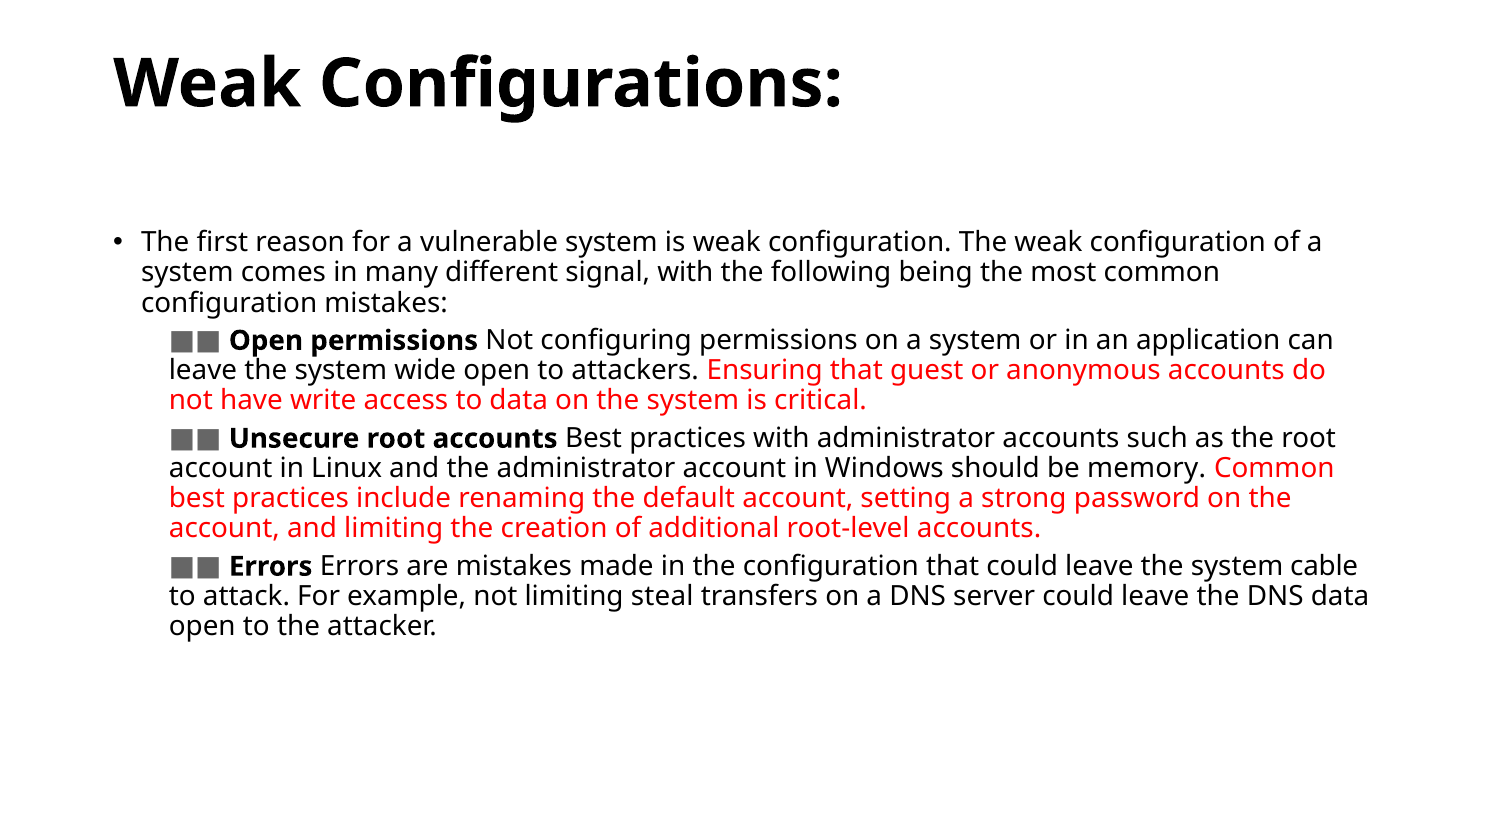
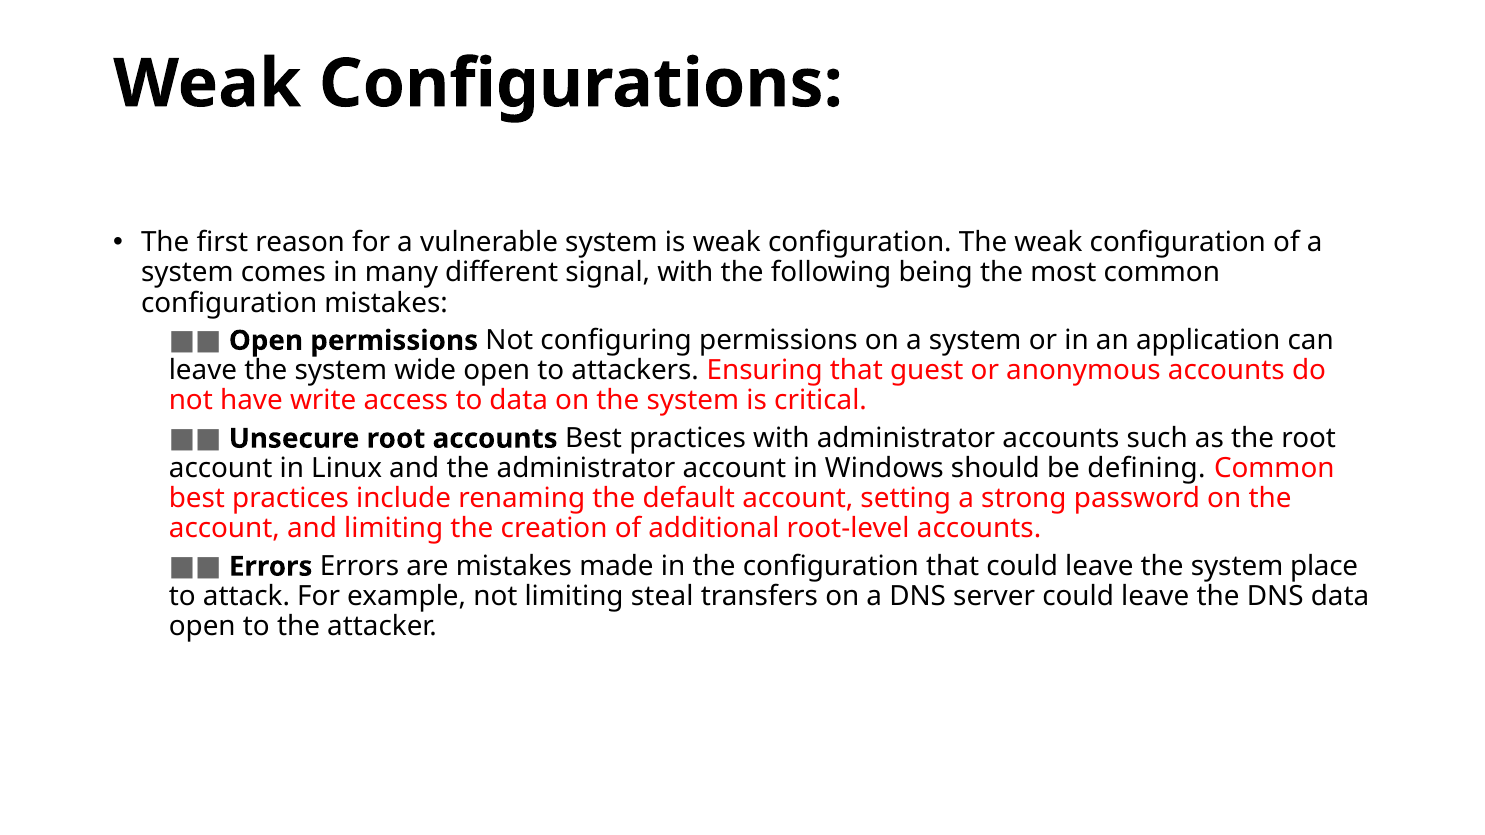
memory: memory -> defining (1146, 469)
cable: cable -> place (1324, 567)
